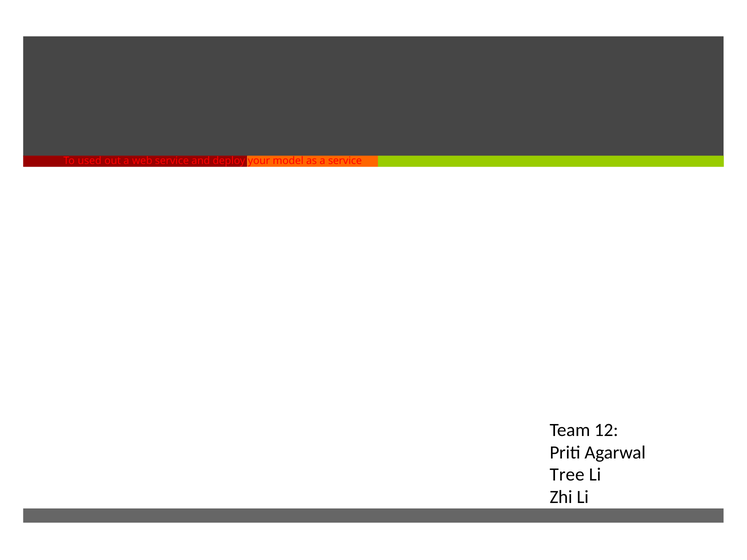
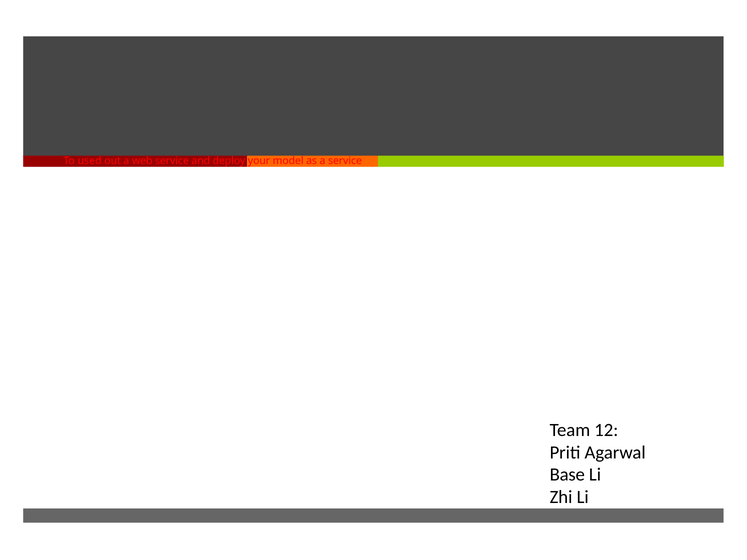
Tree: Tree -> Base (567, 475)
